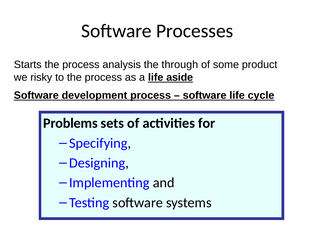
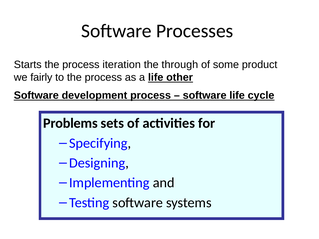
analysis: analysis -> iteration (122, 65)
risky: risky -> fairly (41, 78)
aside: aside -> other (180, 78)
